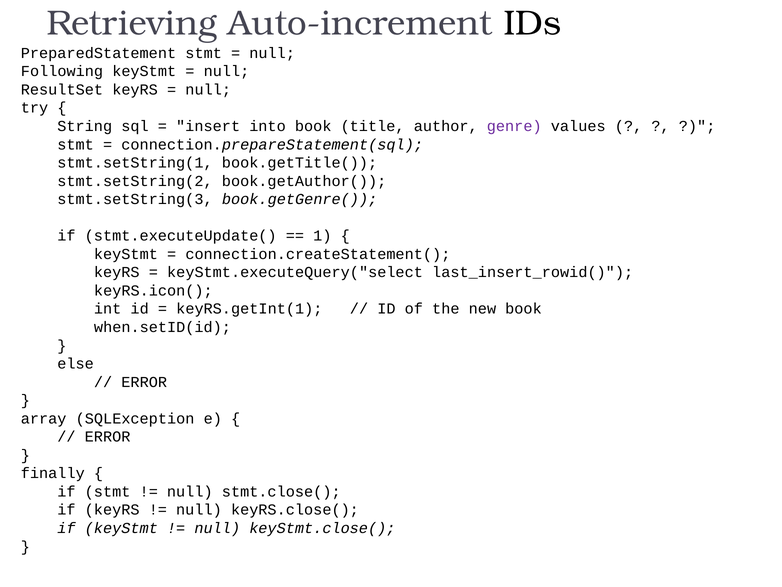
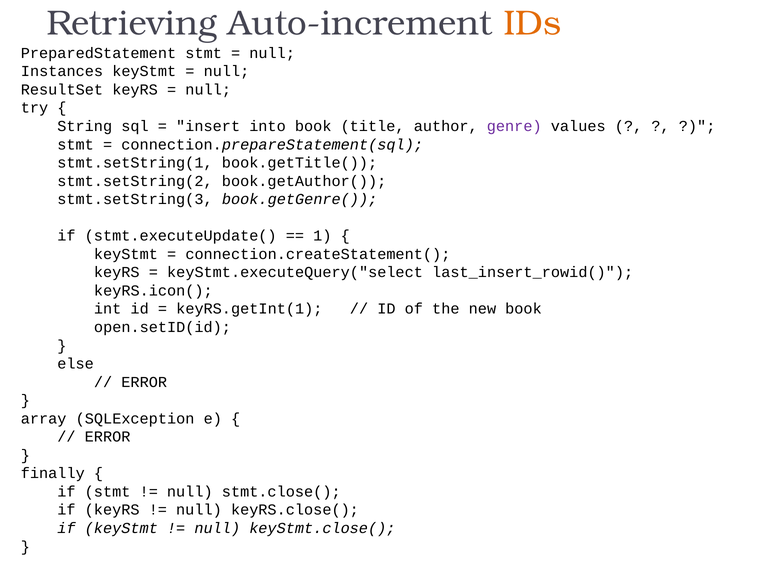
IDs colour: black -> orange (532, 23)
Following: Following -> Instances (62, 71)
when.setID(id: when.setID(id -> open.setID(id (162, 327)
